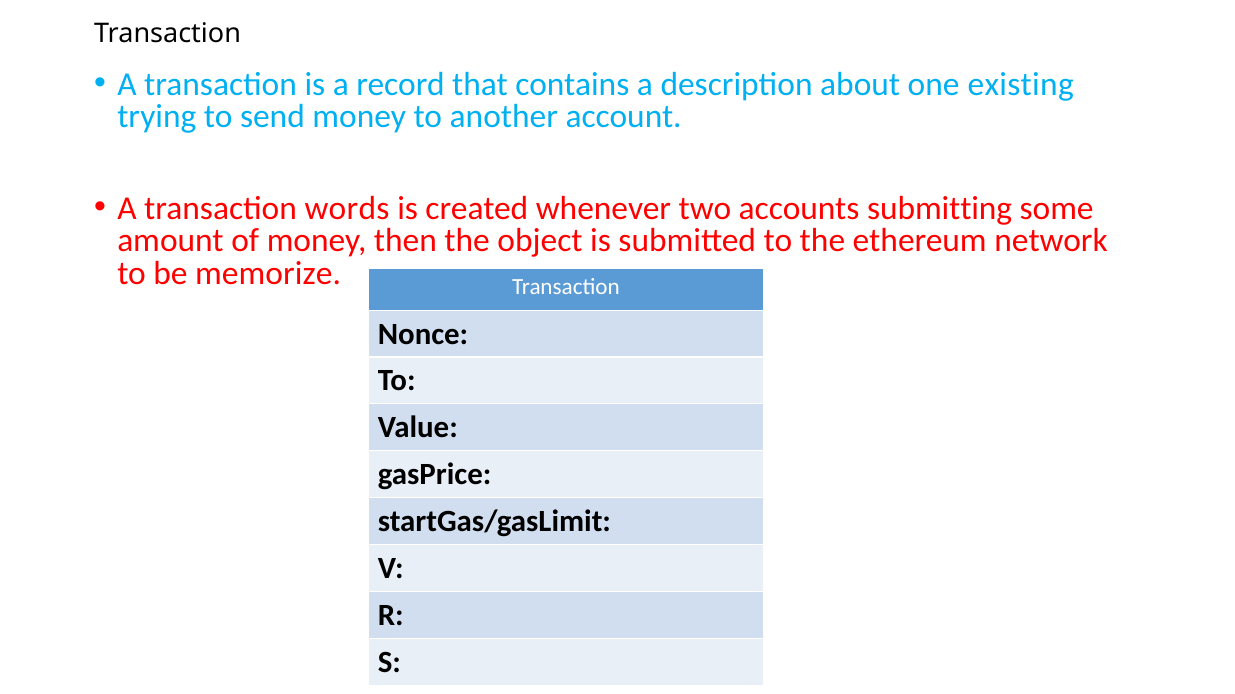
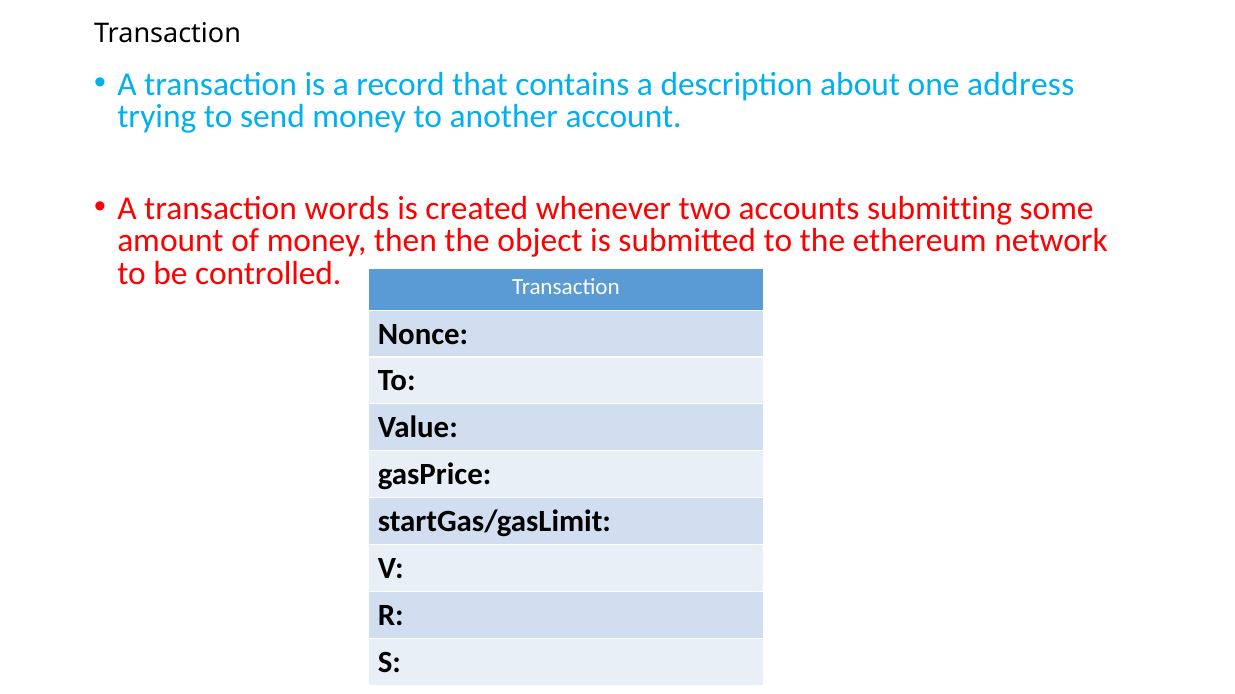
existing: existing -> address (1021, 84)
memorize: memorize -> controlled (268, 273)
